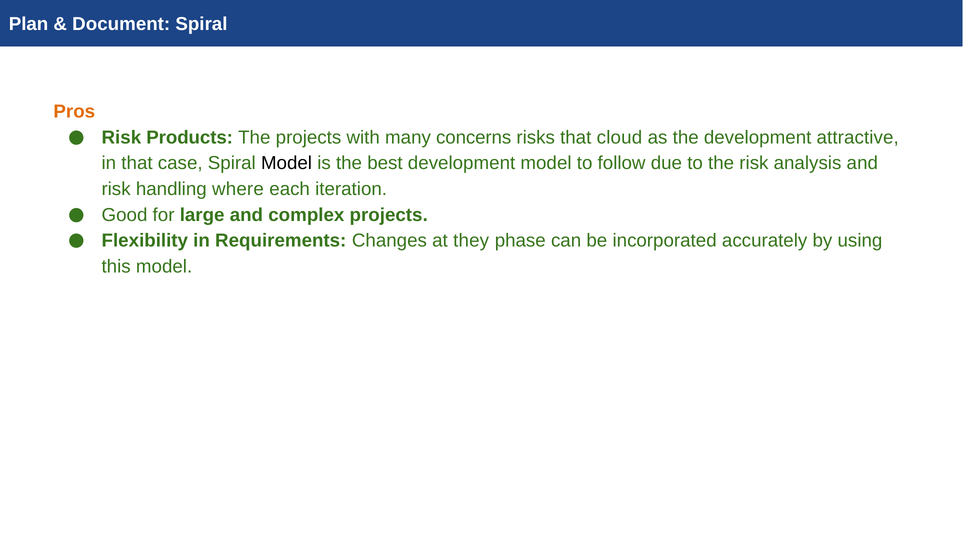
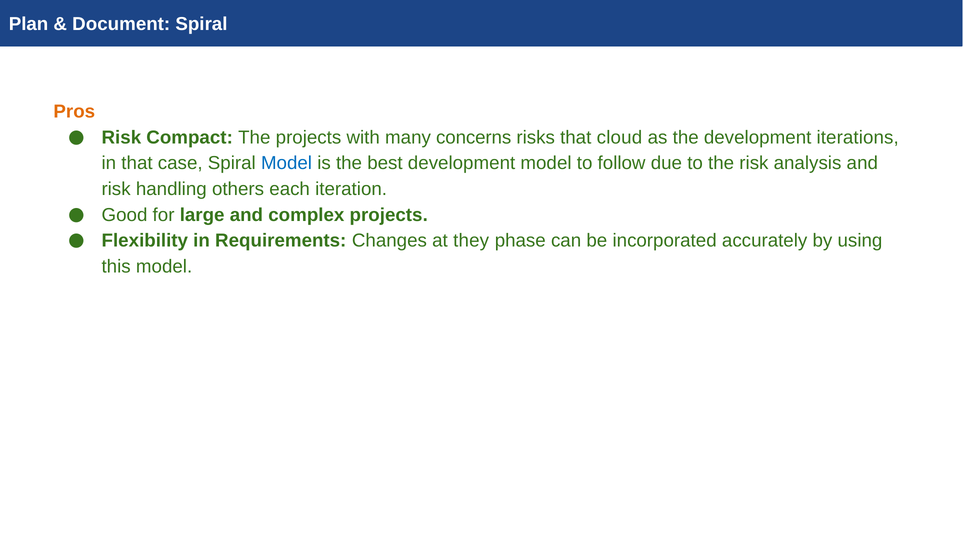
Products: Products -> Compact (190, 137)
attractive: attractive -> iterations (858, 137)
Model colour: black -> blue (287, 163)
where: where -> others (238, 189)
